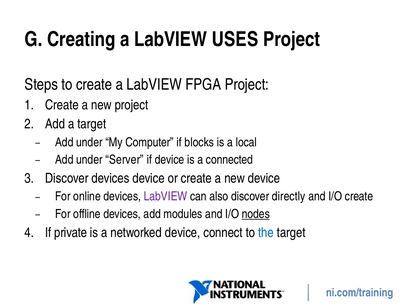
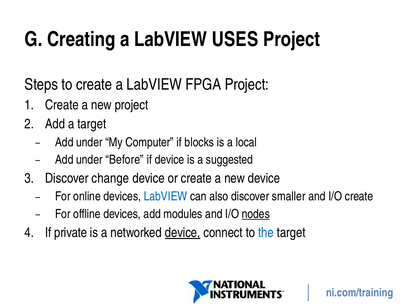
Server: Server -> Before (125, 160)
connected: connected -> suggested (229, 160)
Discover devices: devices -> change (110, 179)
LabVIEW colour: purple -> blue (166, 197)
directly: directly -> smaller (289, 197)
device underline: none -> present (183, 233)
